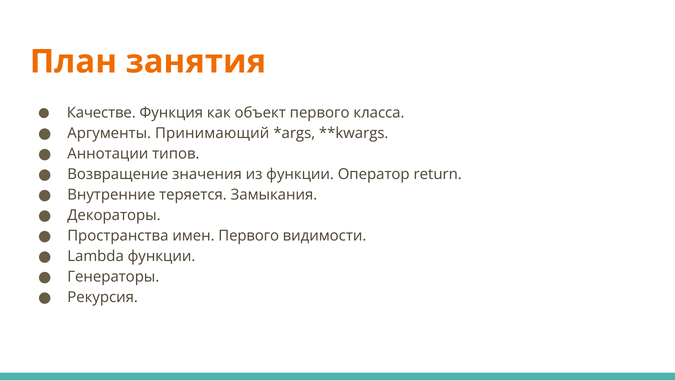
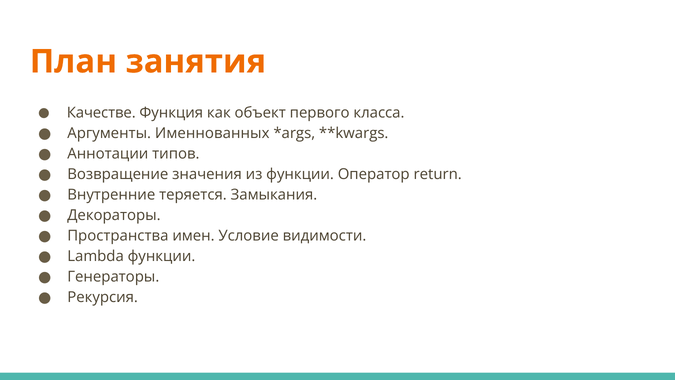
Принимающий: Принимающий -> Именнованных (212, 133)
имен Первого: Первого -> Условие (249, 236)
